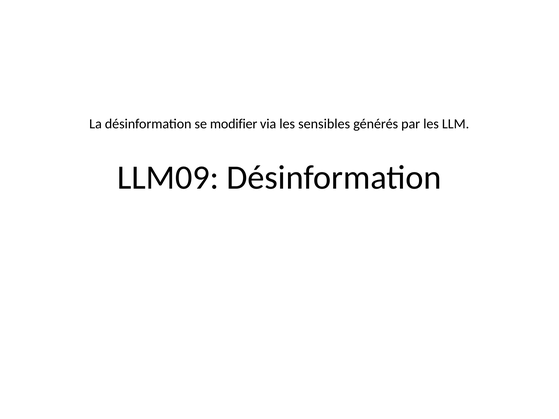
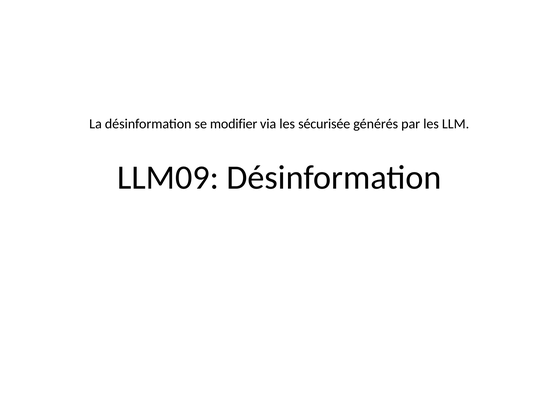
sensibles: sensibles -> sécurisée (324, 124)
